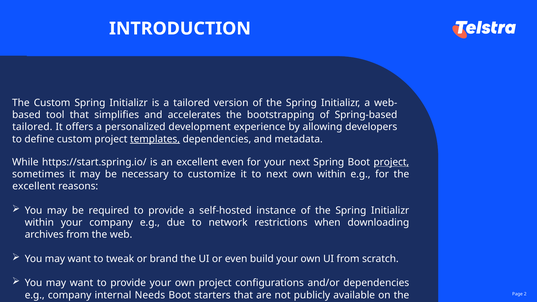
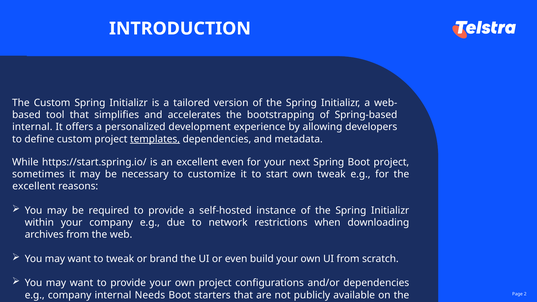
tailored: tailored -> internal (32, 127)
project underline: present -> none (391, 162)
to next: next -> start (277, 174)
own within: within -> tweak (331, 174)
